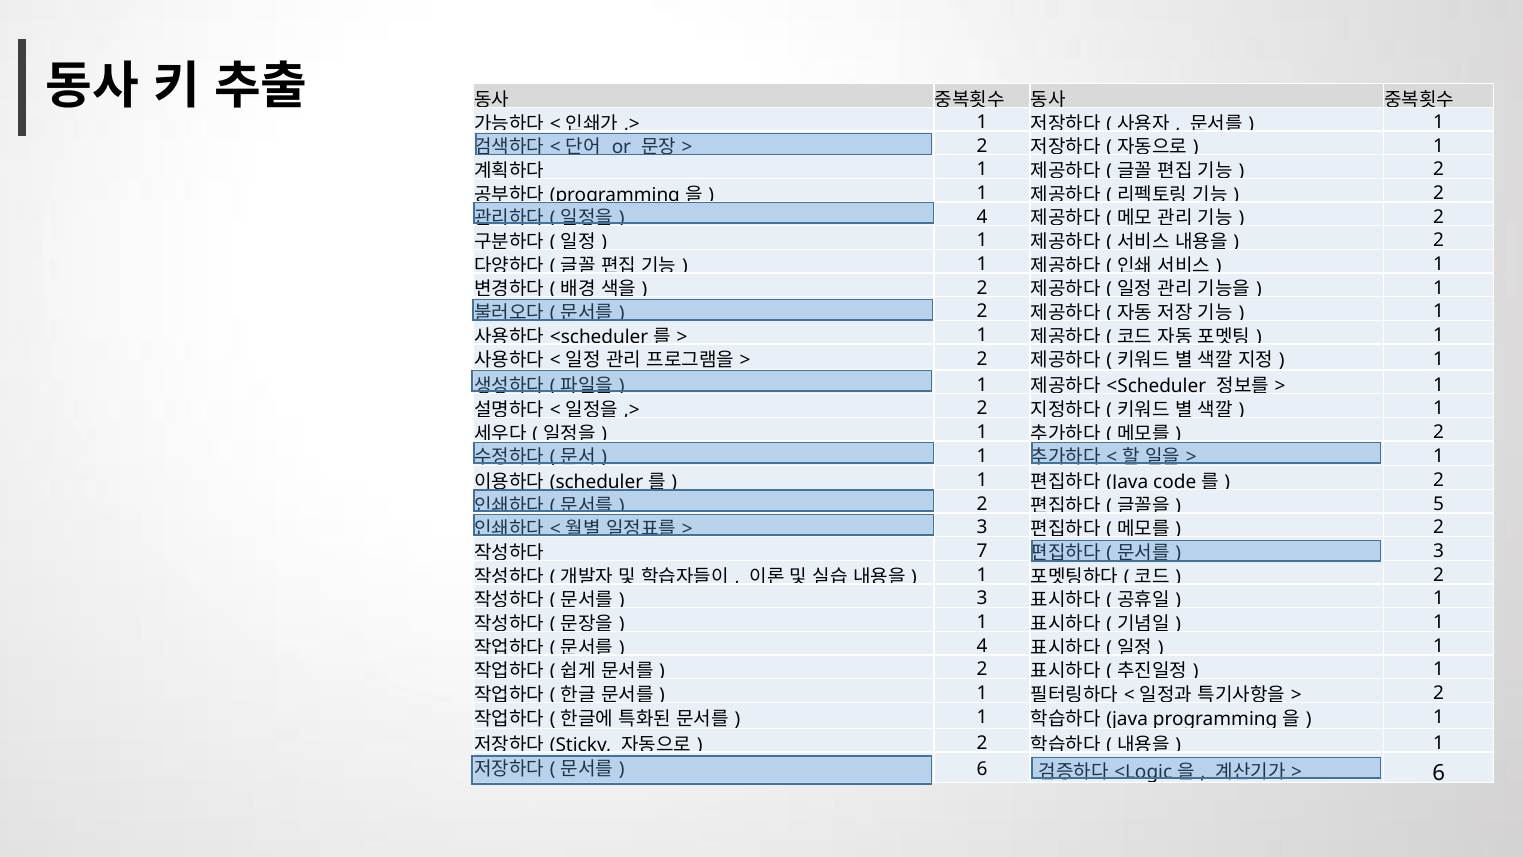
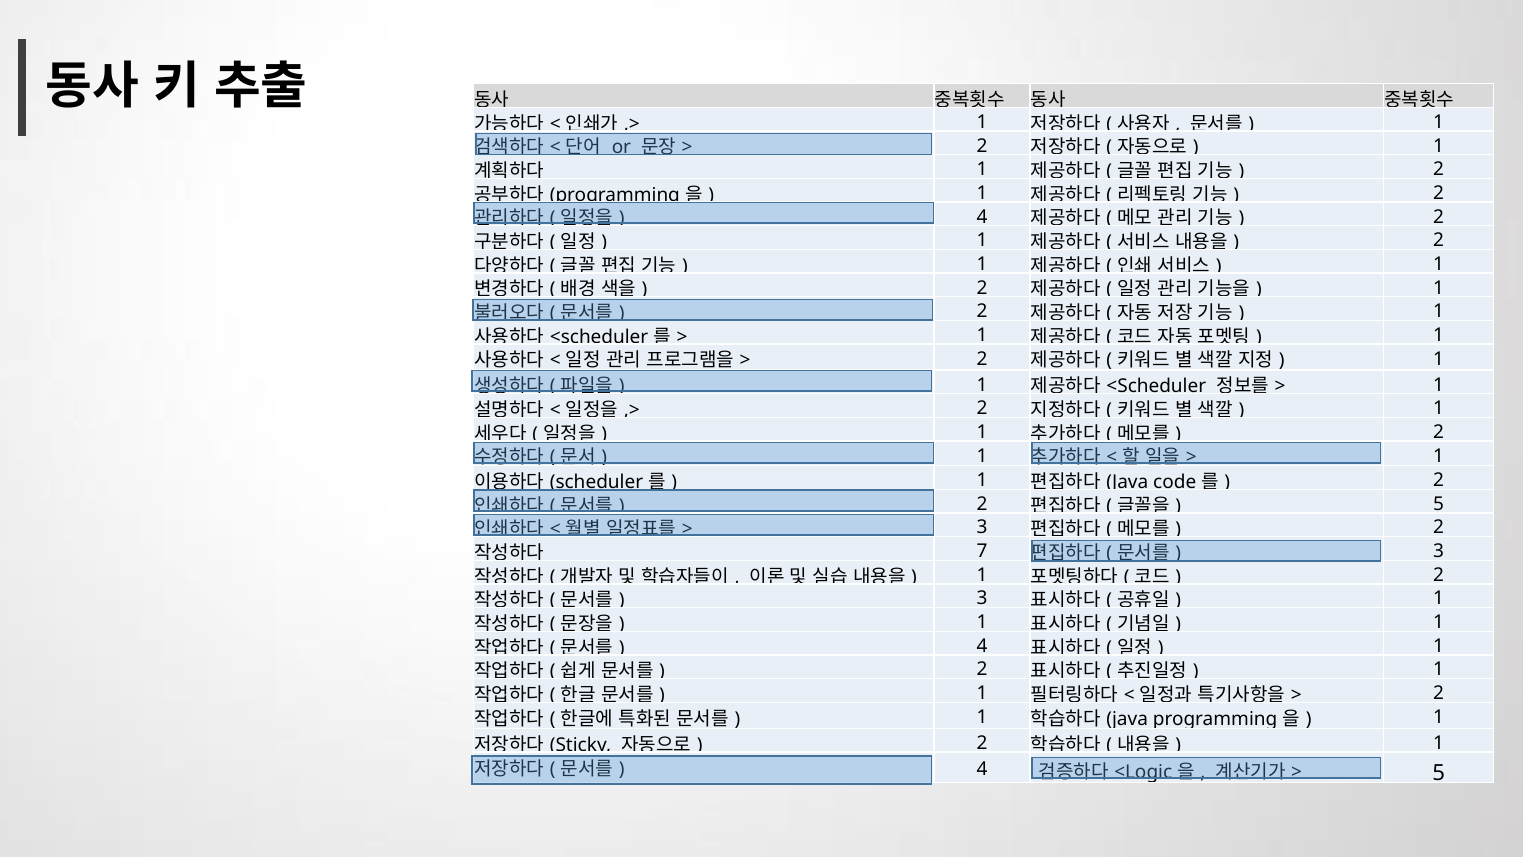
6: 6 -> 4 (982, 769)
6: 6 -> 5 (1439, 773)
